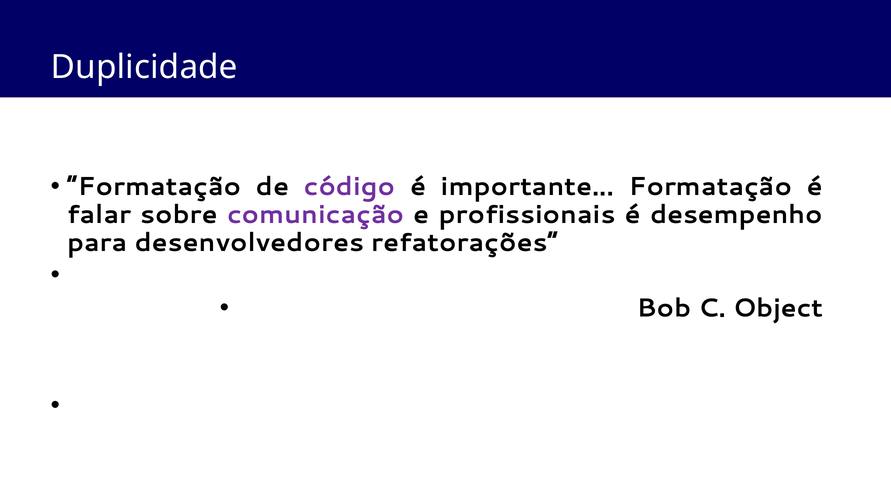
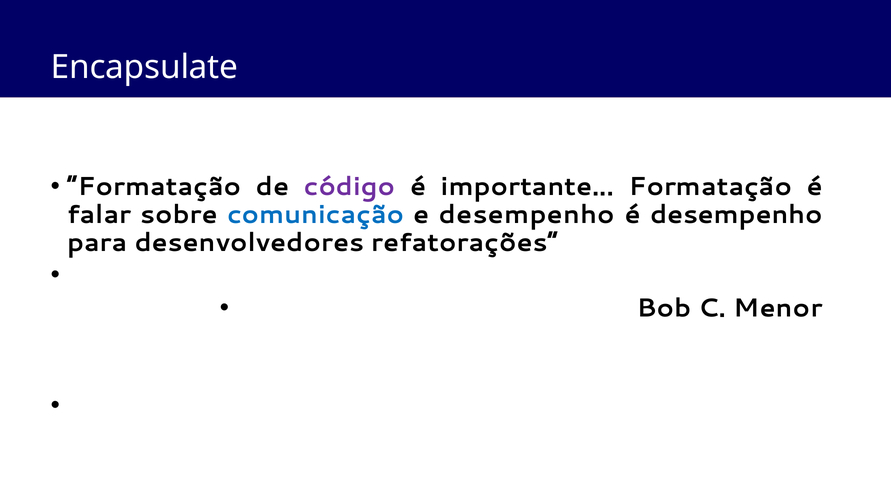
Duplicidade: Duplicidade -> Encapsulate (144, 67)
comunicação colour: purple -> blue (316, 215)
e profissionais: profissionais -> desempenho (527, 215)
Object: Object -> Menor (778, 308)
